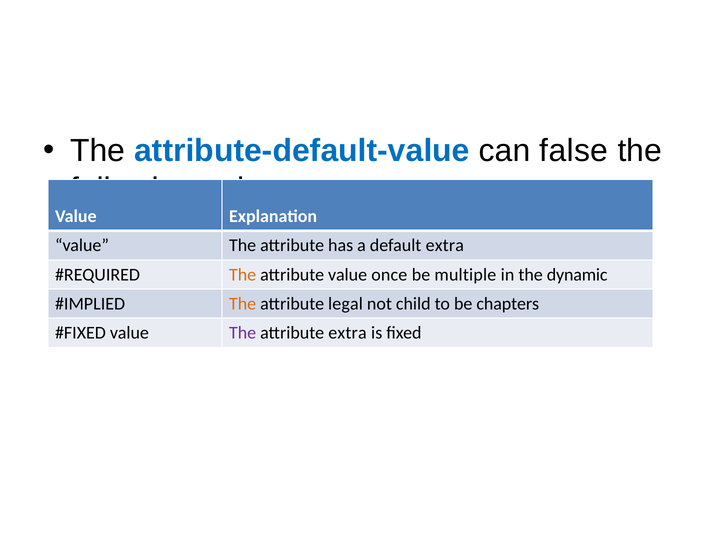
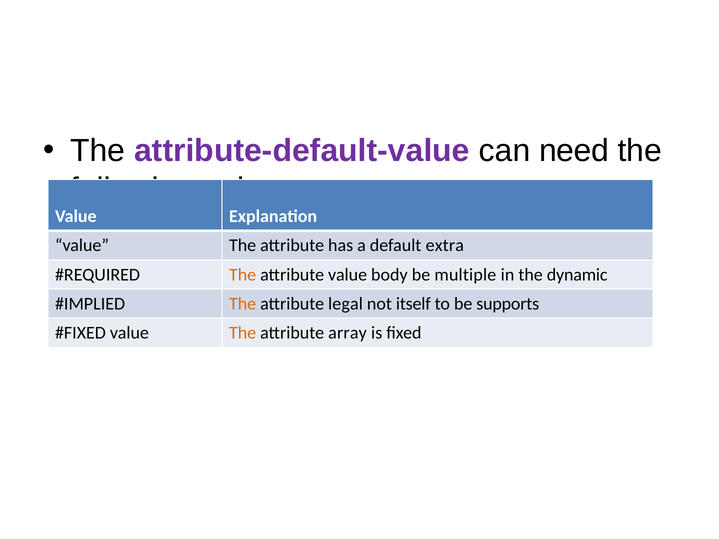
attribute-default-value colour: blue -> purple (302, 151)
false: false -> need (574, 151)
once: once -> body (389, 275)
child: child -> itself (413, 304)
chapters: chapters -> supports (508, 304)
The colour: purple -> orange (243, 333)
attribute extra: extra -> array (348, 333)
